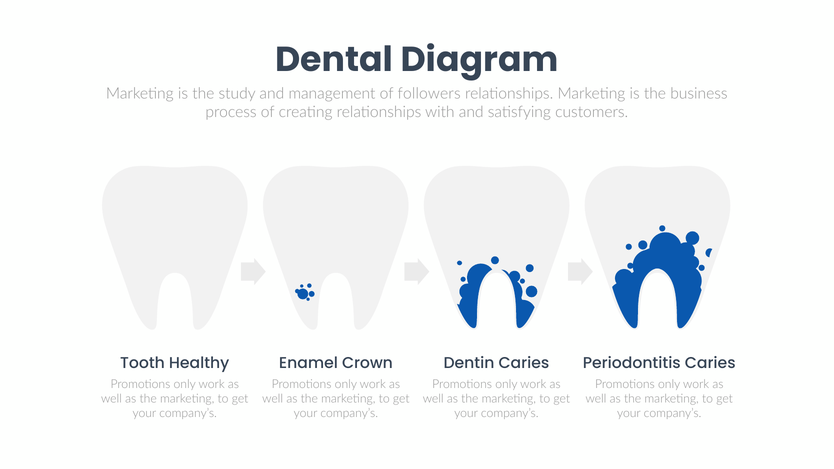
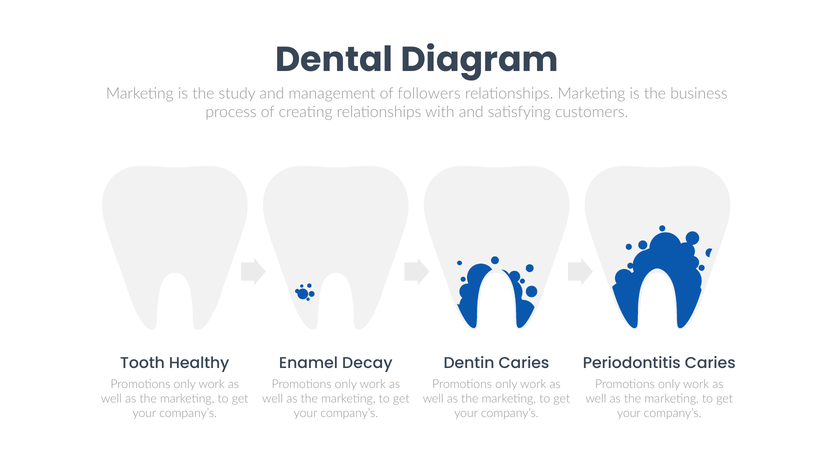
Crown: Crown -> Decay (367, 363)
